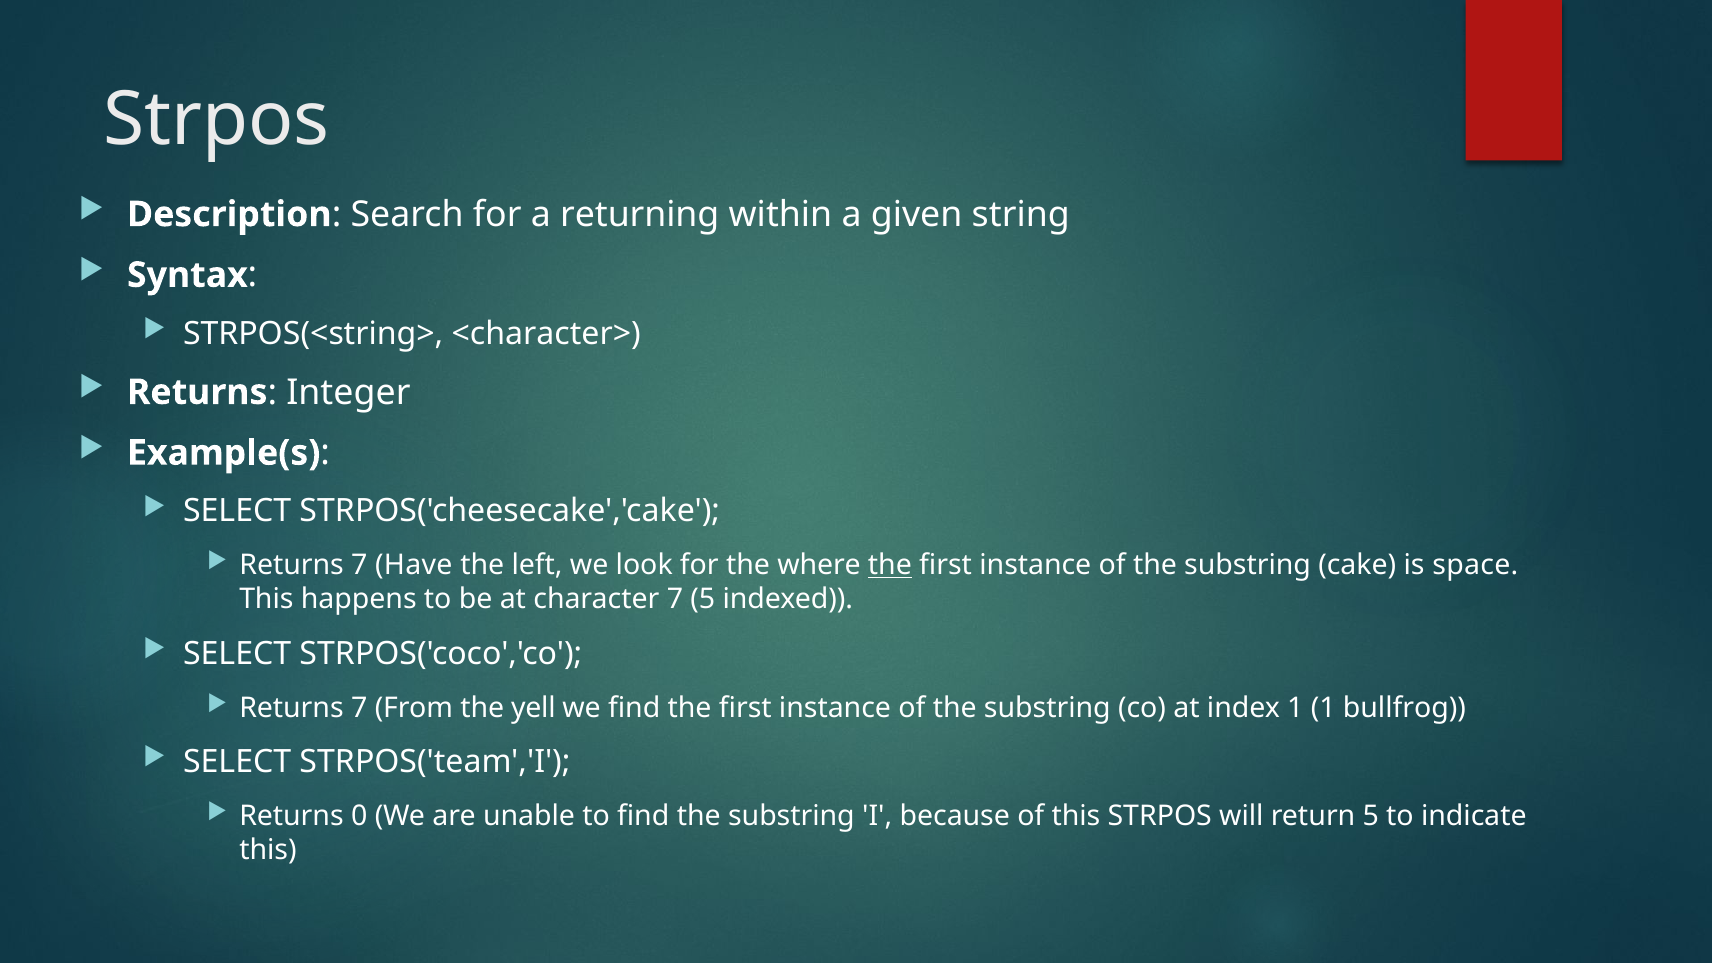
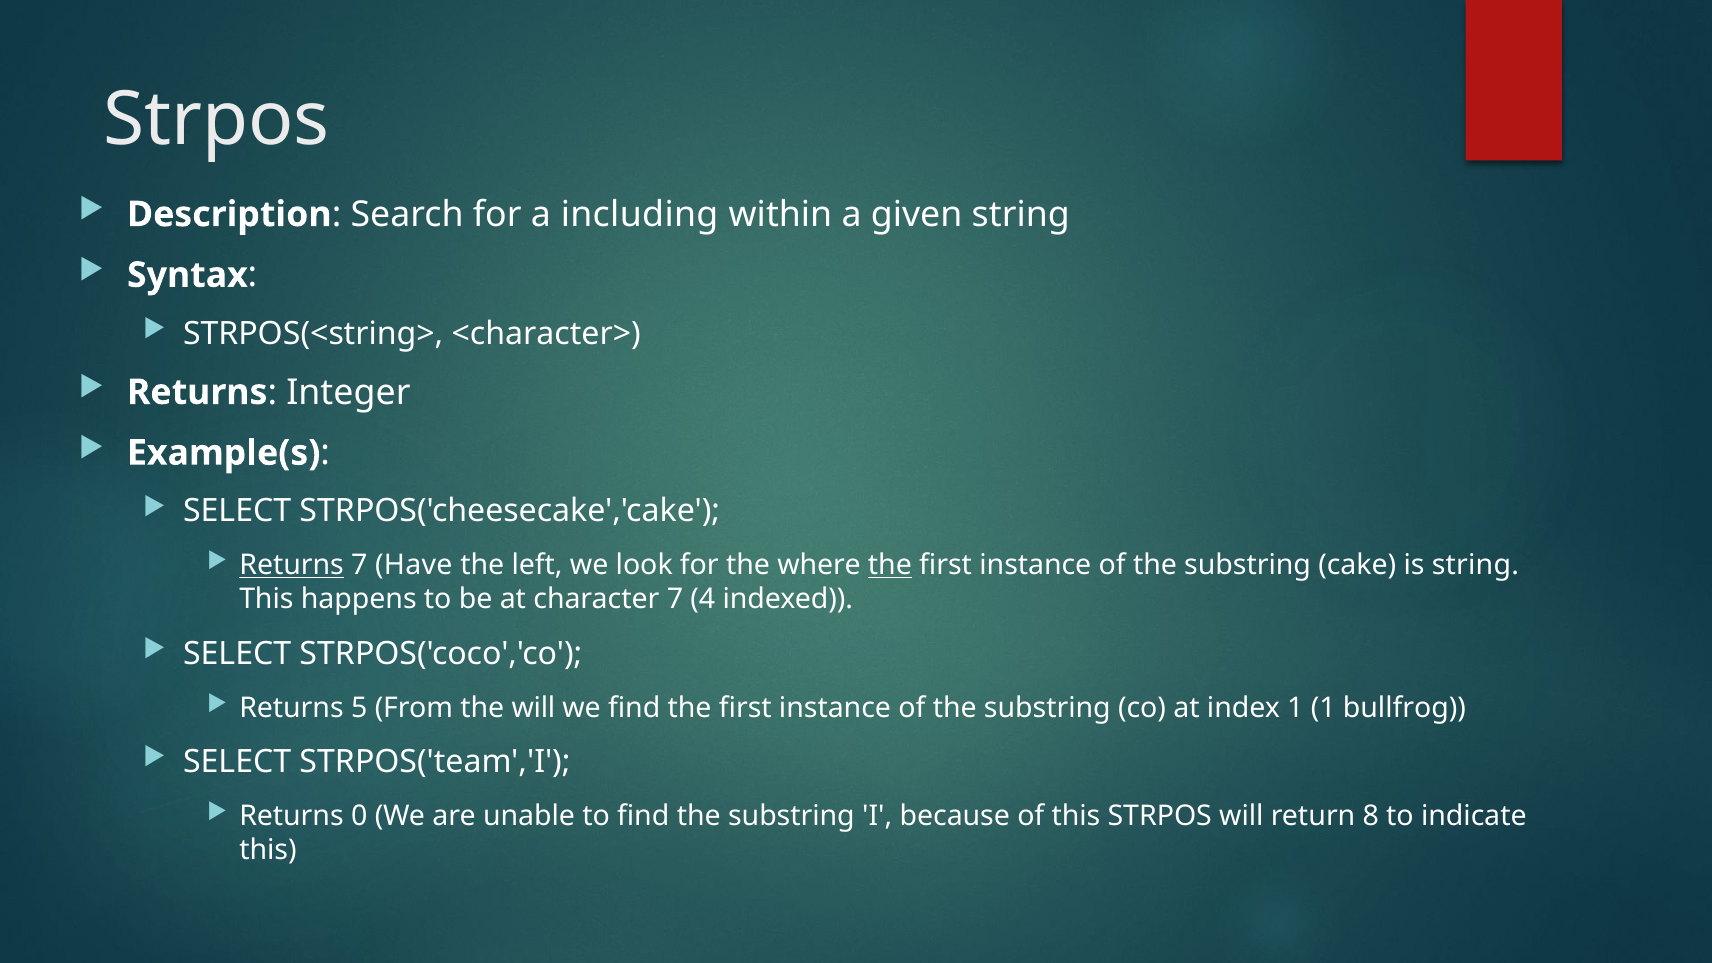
returning: returning -> including (640, 214)
Returns underline: none -> present (292, 565)
is space: space -> string (1475, 565)
7 5: 5 -> 4 (703, 599)
7: 7 -> 5 (359, 708)
the yell: yell -> will (533, 708)
return 5: 5 -> 8 (1371, 816)
